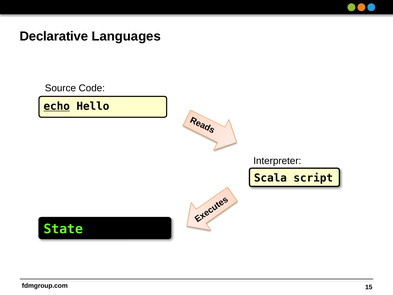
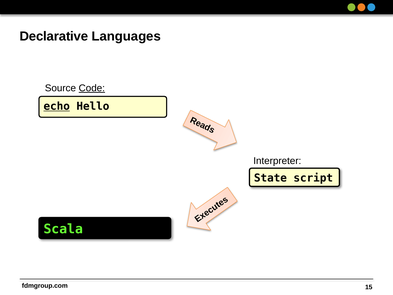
Code underline: none -> present (92, 88)
Scala: Scala -> State (270, 178)
State: State -> Scala (63, 229)
